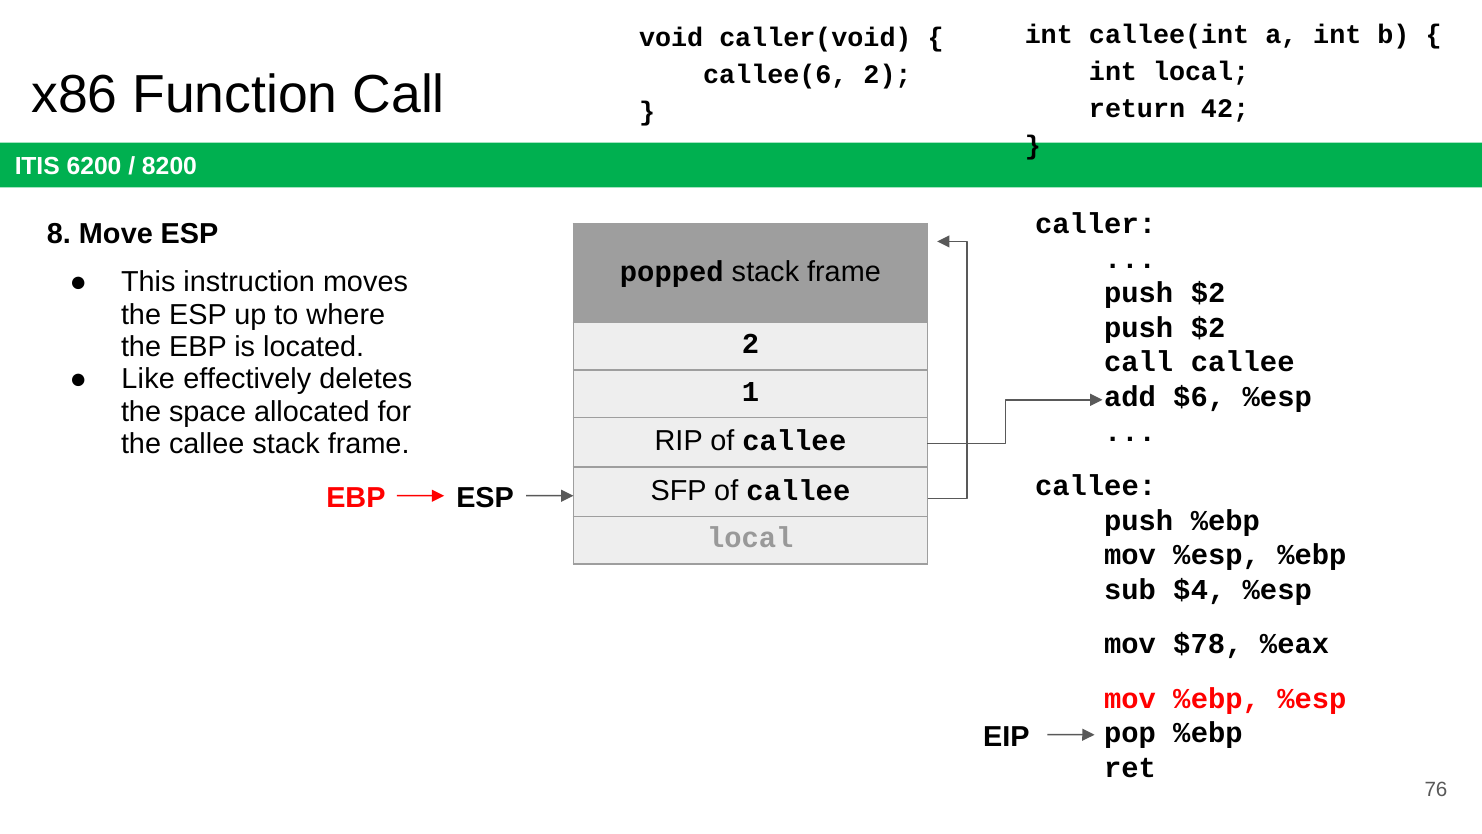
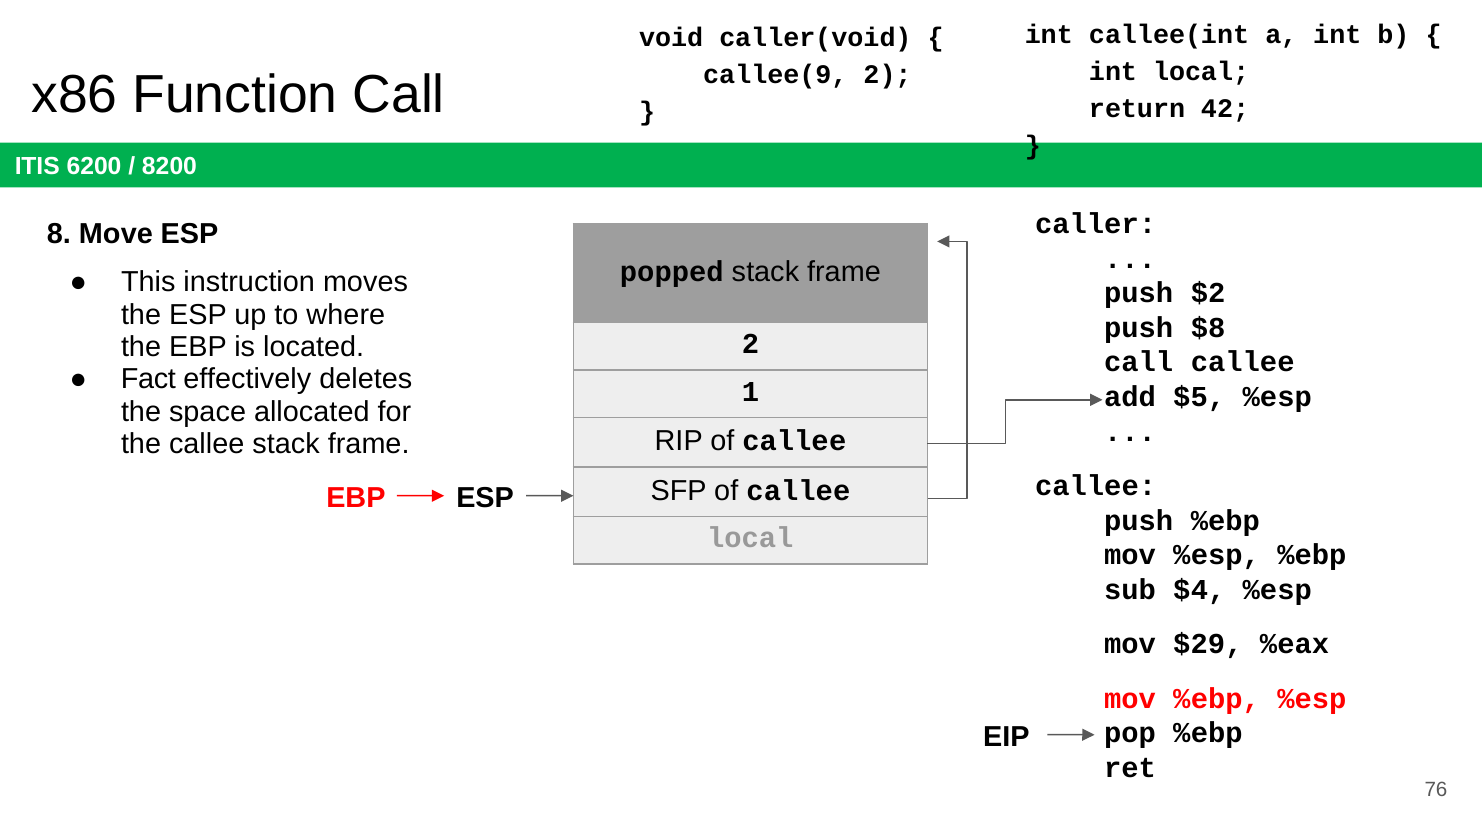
callee(6: callee(6 -> callee(9 (775, 74)
$2: $2 -> $8 (1208, 328)
Like: Like -> Fact (148, 379)
$6: $6 -> $5 (1199, 397)
$78: $78 -> $29 (1208, 644)
